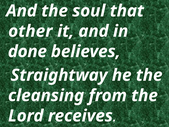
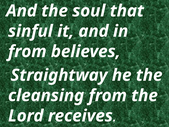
other: other -> sinful (30, 31)
done: done -> from (27, 51)
